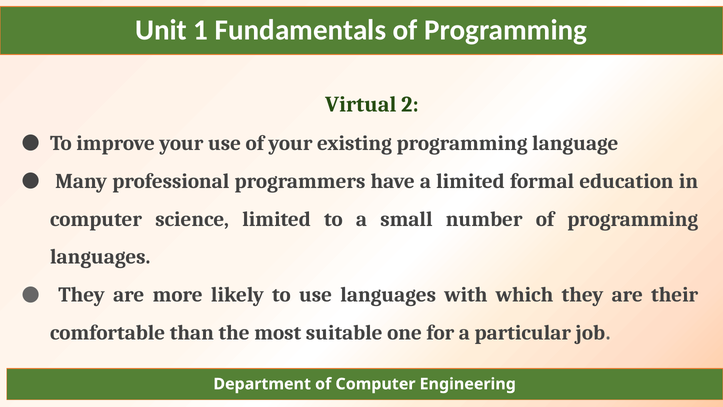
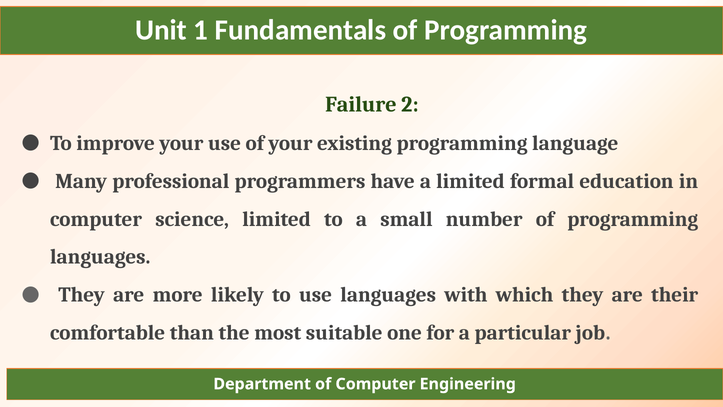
Virtual: Virtual -> Failure (361, 105)
